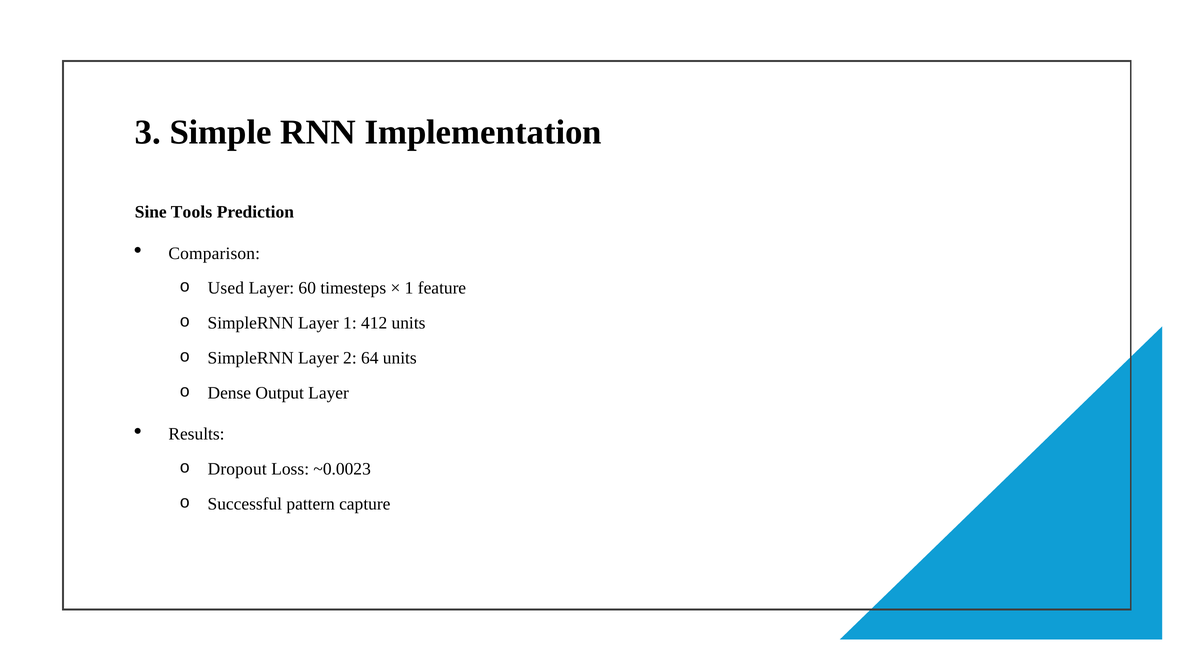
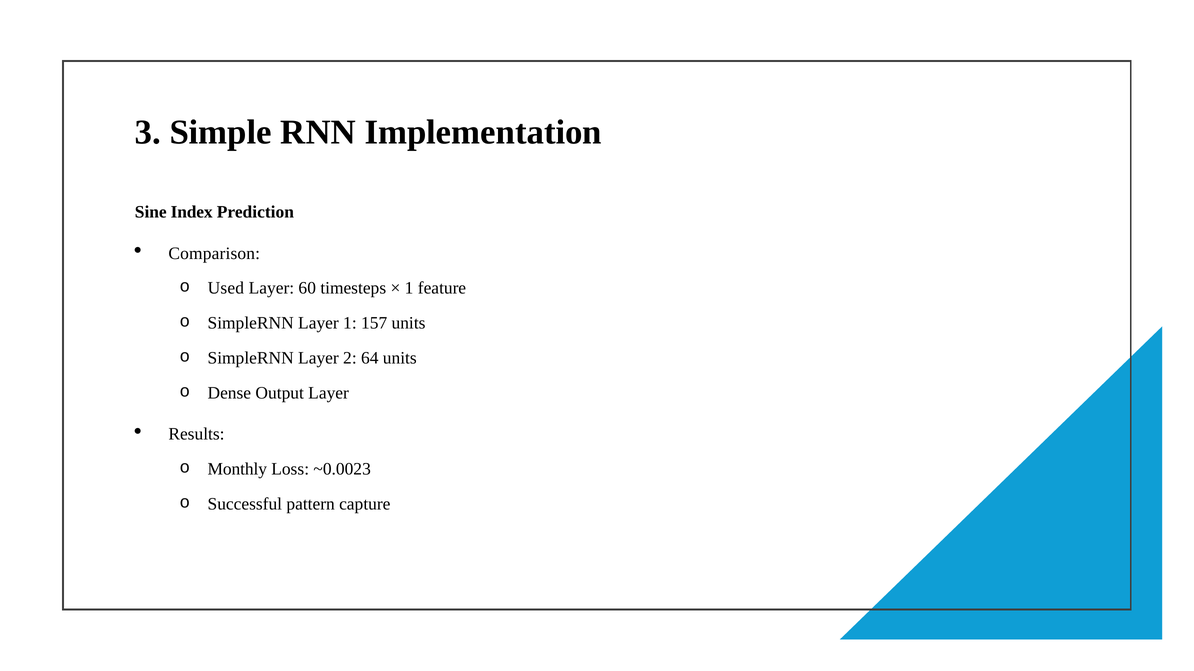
Tools: Tools -> Index (192, 212)
412: 412 -> 157 (374, 323)
Dropout: Dropout -> Monthly (237, 470)
